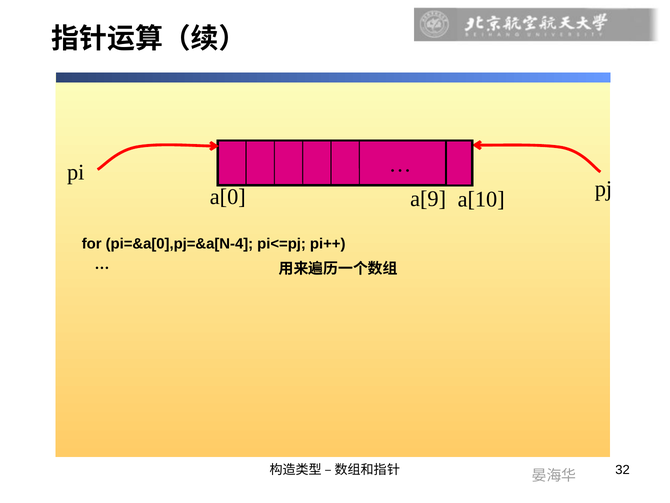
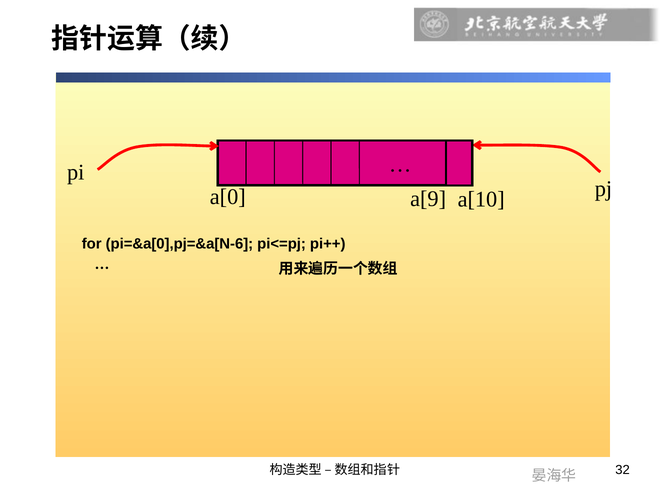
pi=&a[0],pj=&a[N-4: pi=&a[0],pj=&a[N-4 -> pi=&a[0],pj=&a[N-6 (179, 243)
